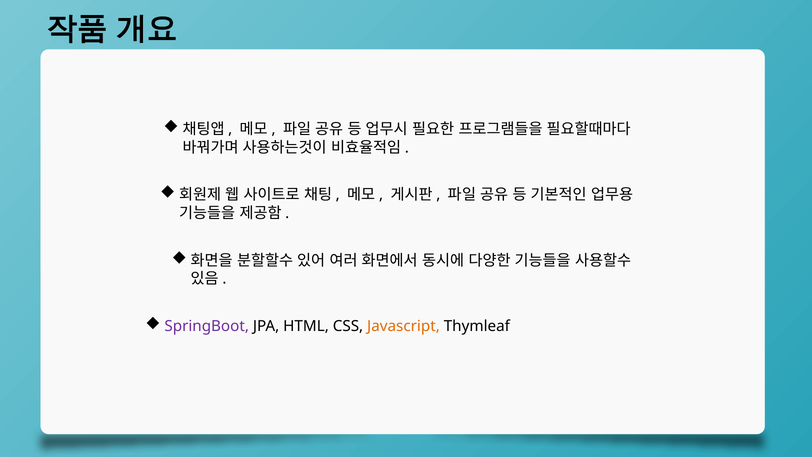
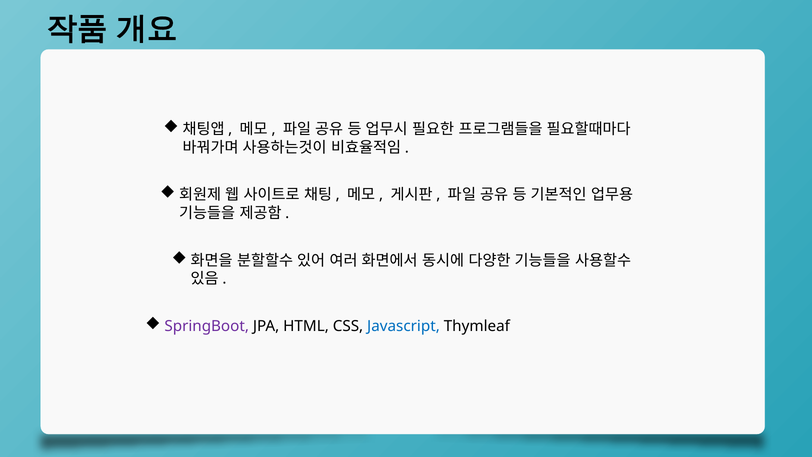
Javascript colour: orange -> blue (403, 326)
